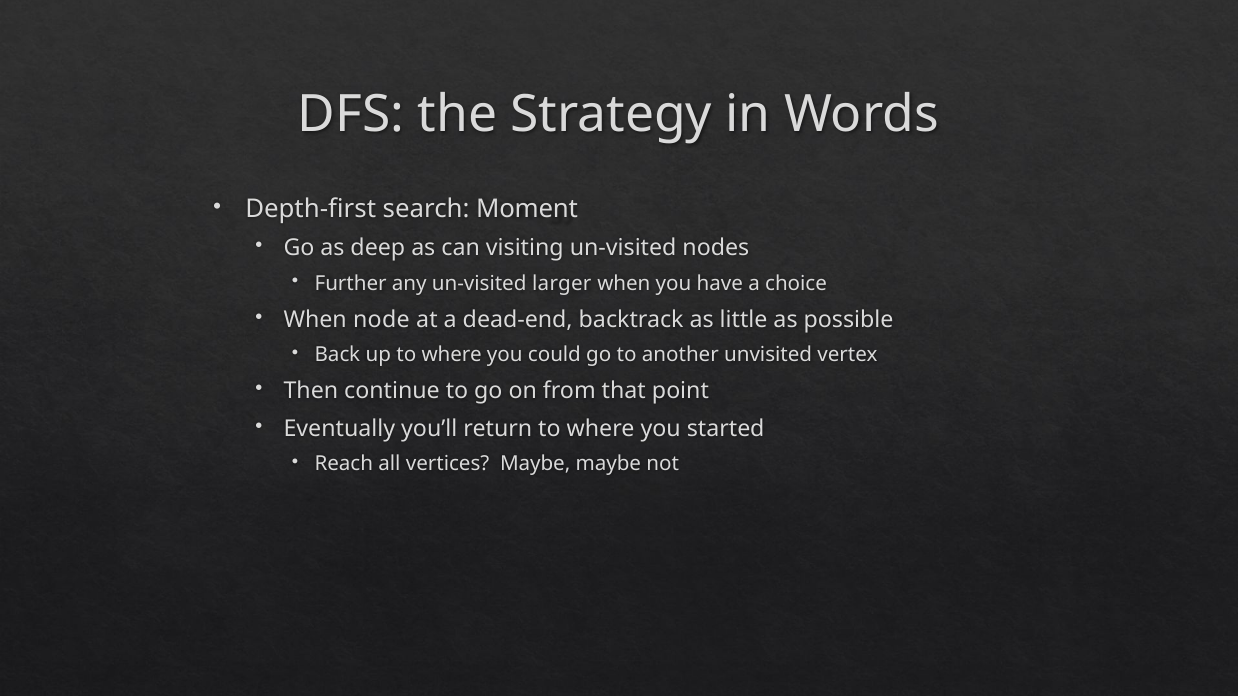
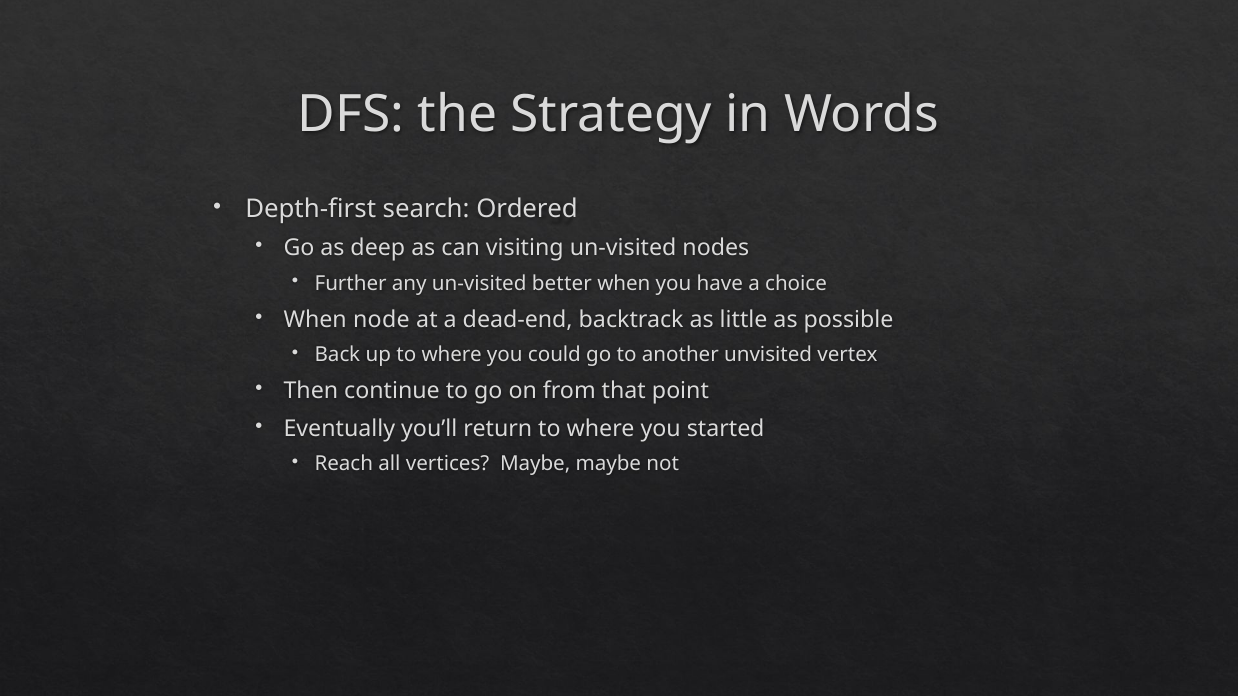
Moment: Moment -> Ordered (527, 209)
larger: larger -> better (562, 284)
